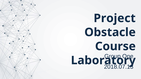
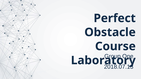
Project: Project -> Perfect (115, 18)
